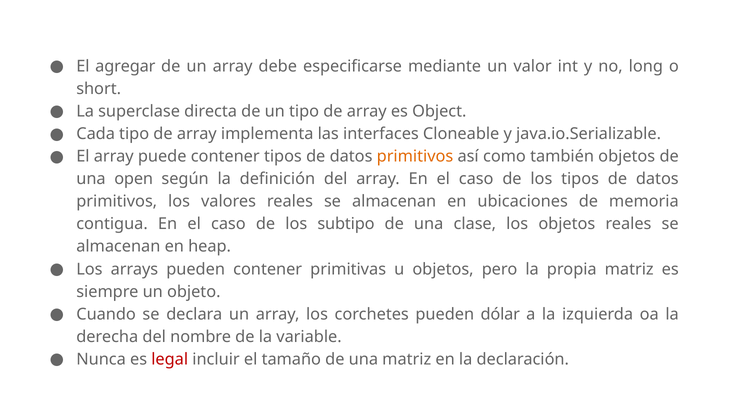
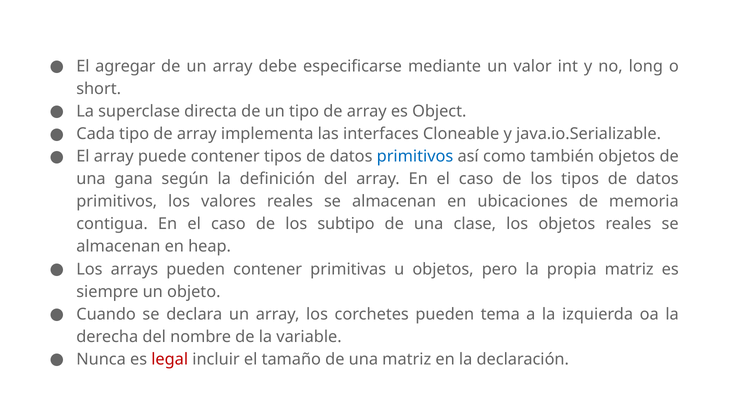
primitivos colour: orange -> blue (415, 157)
open: open -> gana (134, 179)
dólar: dólar -> tema (500, 315)
